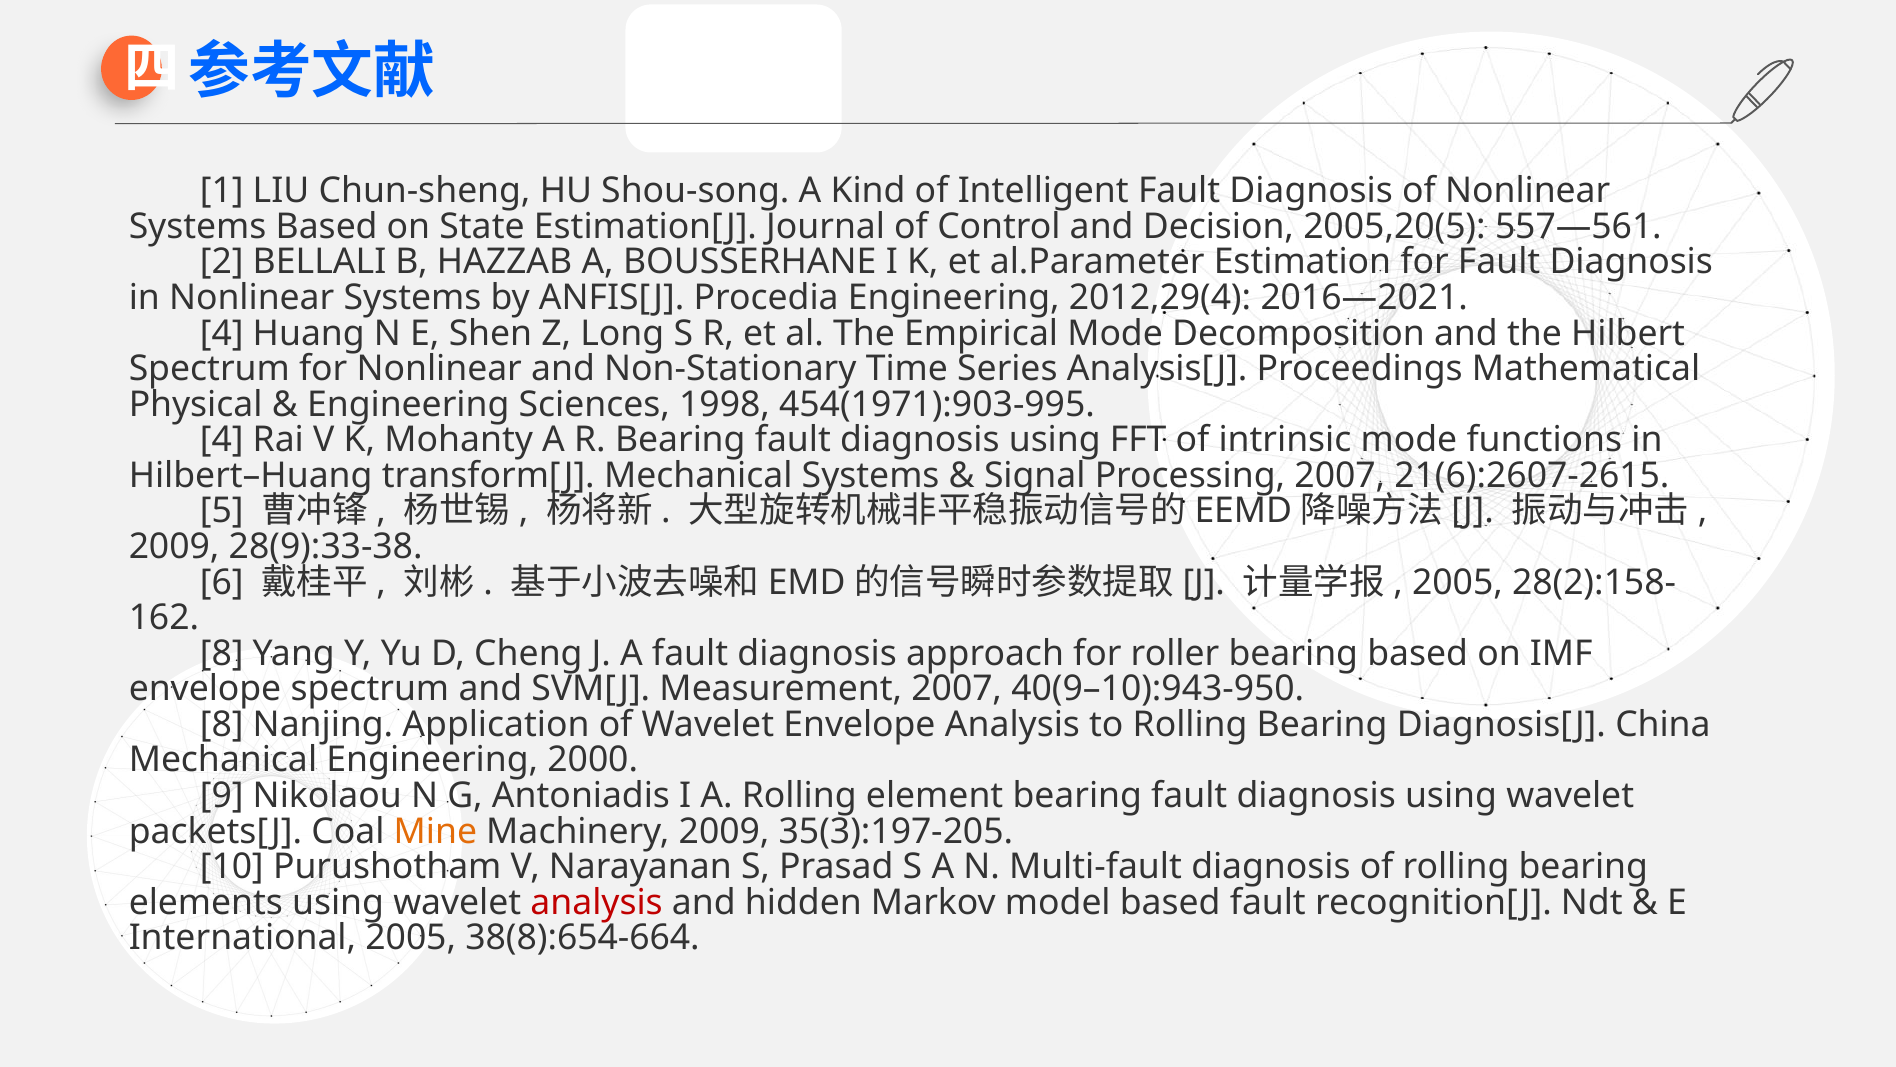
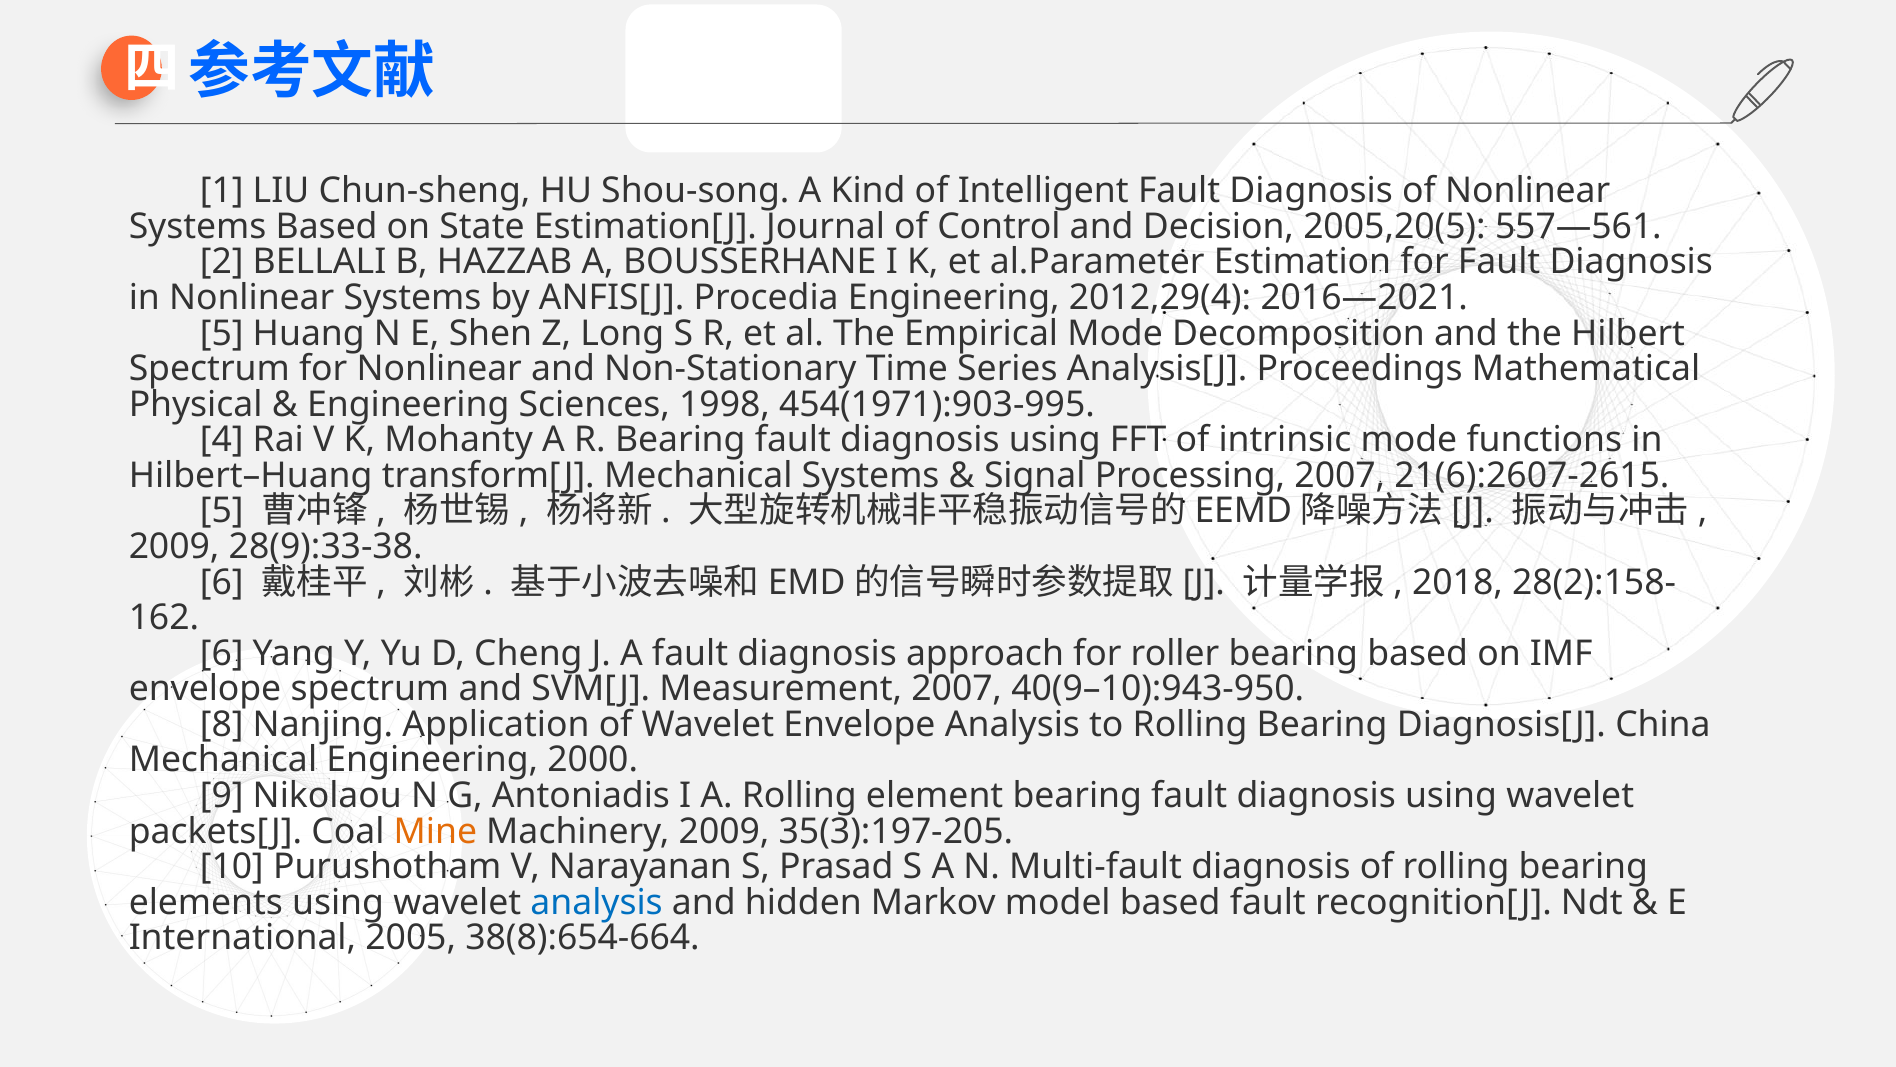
4: 4 -> 5 (222, 333)
2005: 2005 -> 2018 (1457, 582)
8: 8 -> 6 (222, 653)
analysis colour: red -> blue (597, 902)
